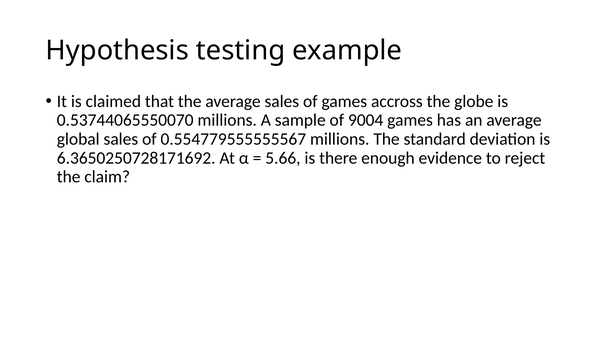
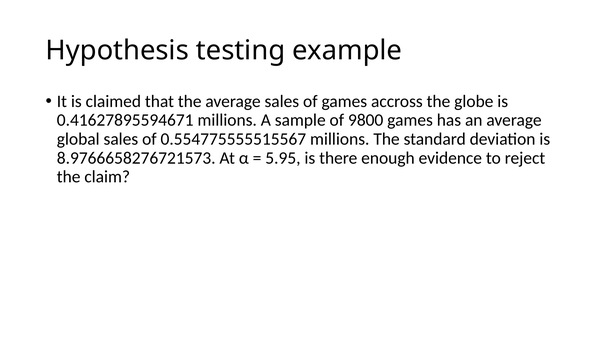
0.53744065550070: 0.53744065550070 -> 0.41627895594671 (125, 120)
9004: 9004 -> 9800 (366, 120)
0.554779555555567: 0.554779555555567 -> 0.554775555515567 (233, 139)
6.3650250728171692: 6.3650250728171692 -> 8.9766658276721573 (136, 158)
5.66: 5.66 -> 5.95 (283, 158)
